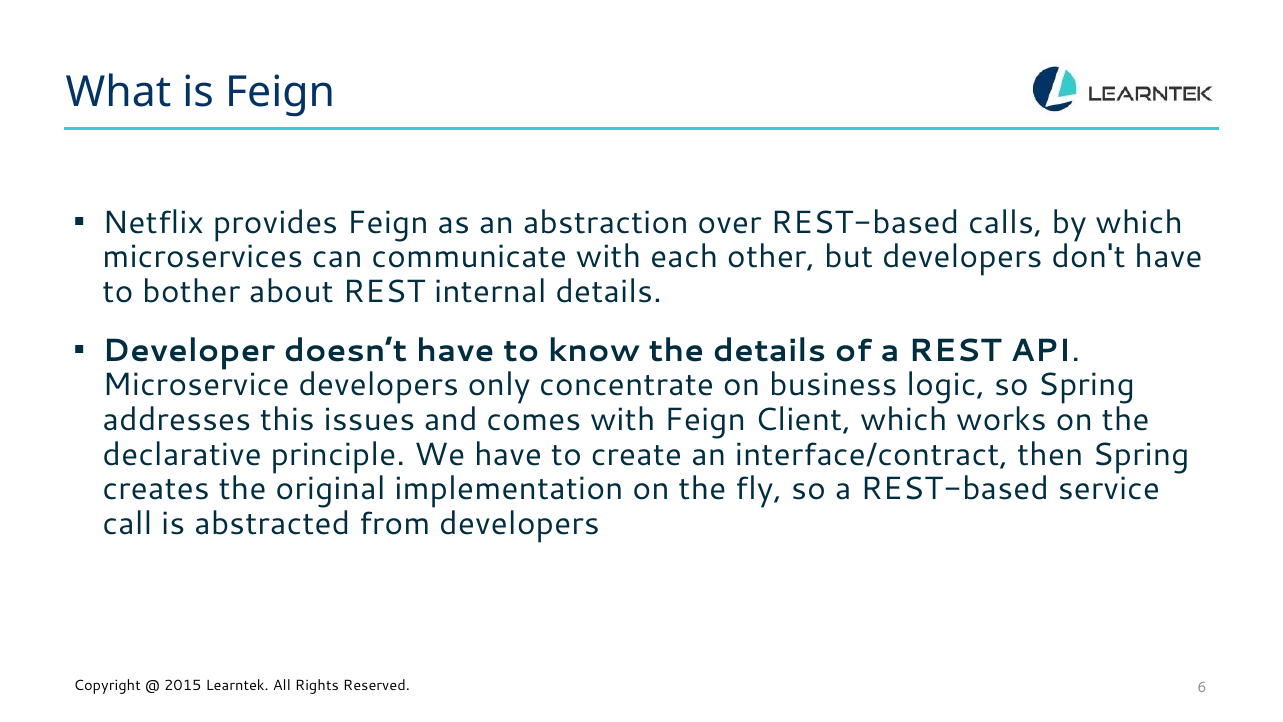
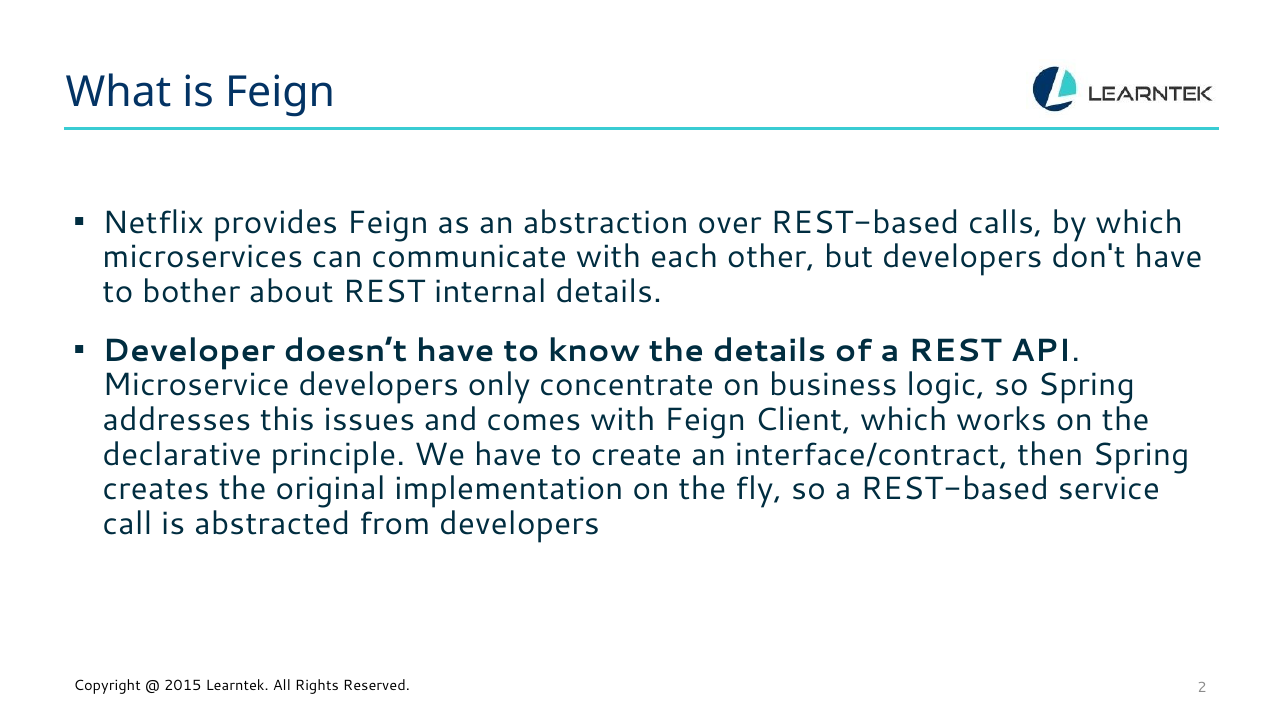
6: 6 -> 2 (1202, 687)
